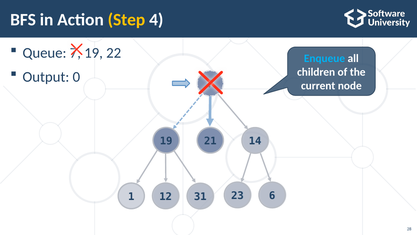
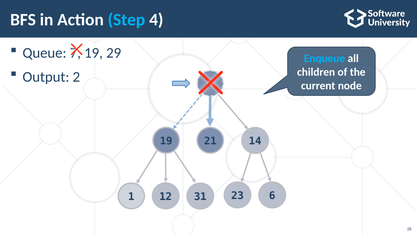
Step colour: yellow -> light blue (126, 20)
22: 22 -> 29 (114, 53)
0: 0 -> 2 (76, 77)
